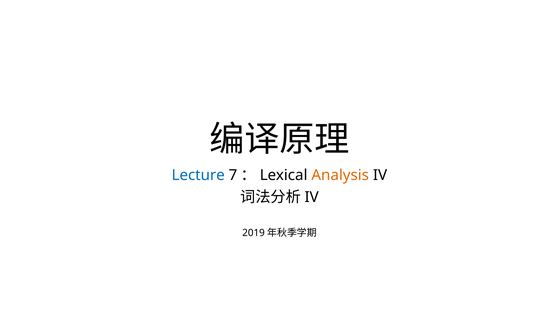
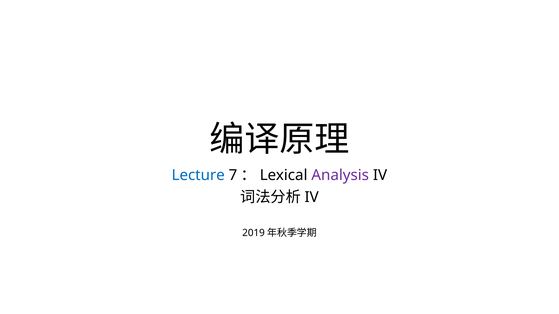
Analysis colour: orange -> purple (340, 175)
